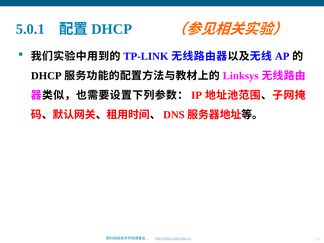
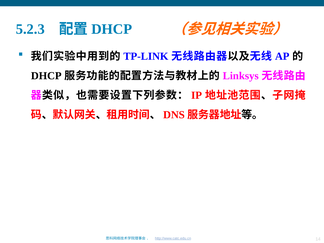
5.0.1: 5.0.1 -> 5.2.3 (30, 29)
